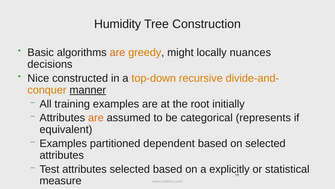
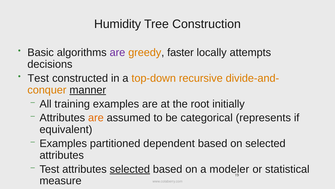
are colour: orange -> purple (117, 52)
might: might -> faster (180, 52)
nuances: nuances -> attempts (250, 52)
Nice: Nice -> Test (38, 78)
selected underline: none -> present (130, 169)
explicitly: explicitly -> modeler (229, 169)
